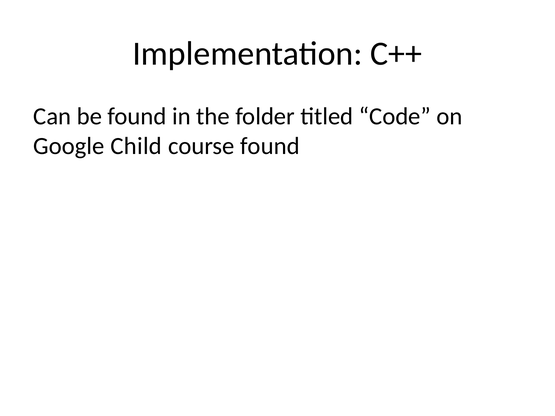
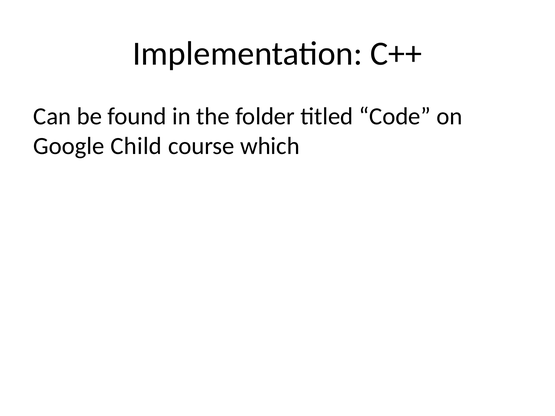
course found: found -> which (270, 146)
